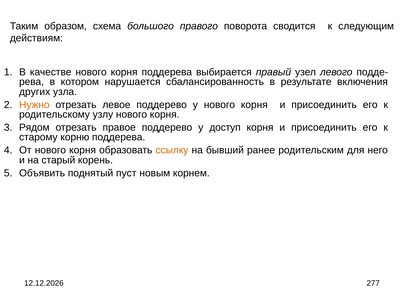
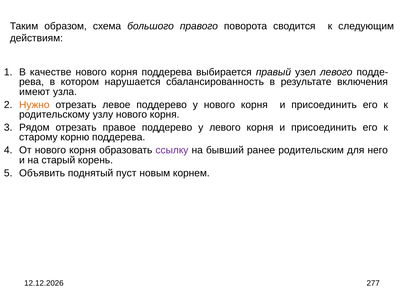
других: других -> имеют (35, 92)
у доступ: доступ -> левого (225, 128)
ссылку colour: orange -> purple (172, 150)
